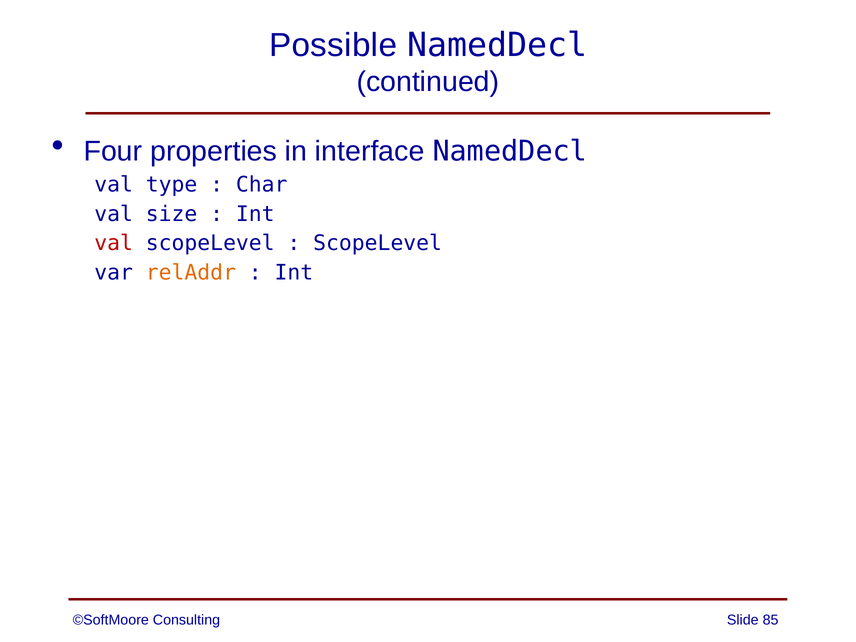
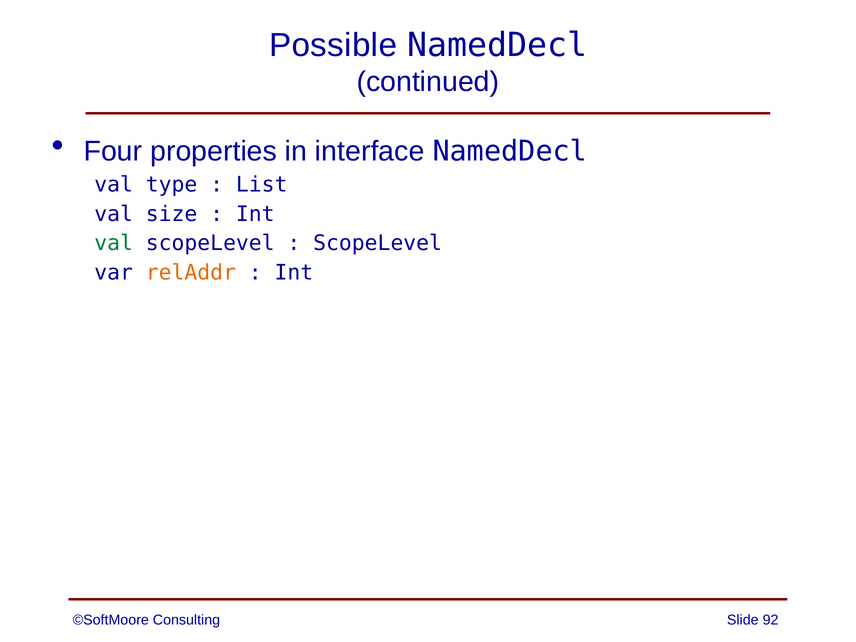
Char: Char -> List (262, 185)
val colour: red -> green (114, 243)
85: 85 -> 92 (771, 620)
